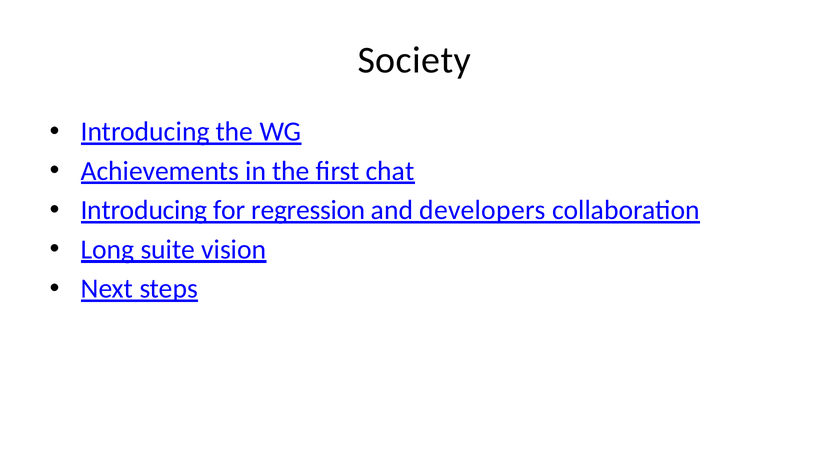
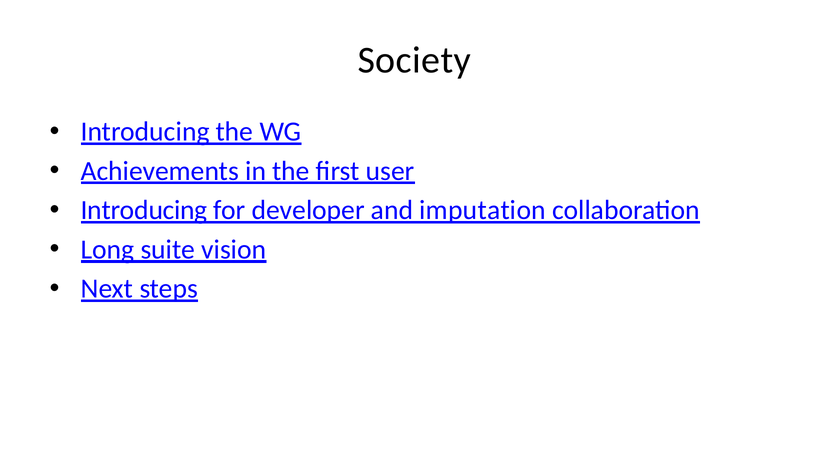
chat: chat -> user (390, 171)
regression: regression -> developer (308, 210)
developers: developers -> imputation (483, 210)
